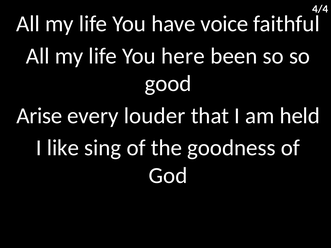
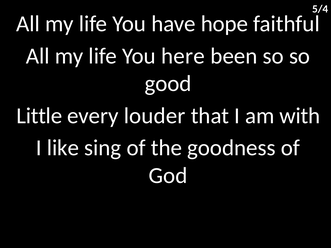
4/4: 4/4 -> 5/4 (320, 9)
voice: voice -> hope (224, 24)
Arise: Arise -> Little (39, 116)
held: held -> with (300, 116)
